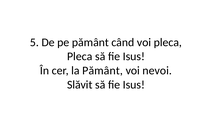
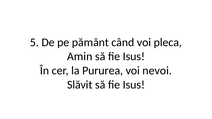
Pleca: Pleca -> Amin (80, 57)
la Pământ: Pământ -> Pururea (103, 71)
